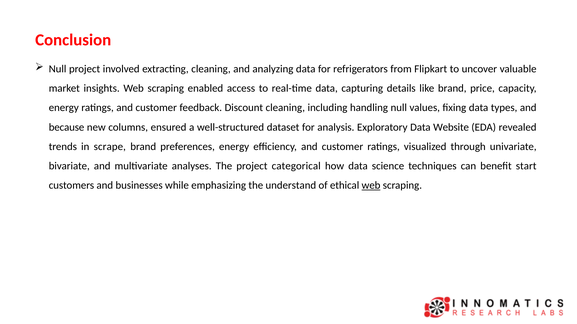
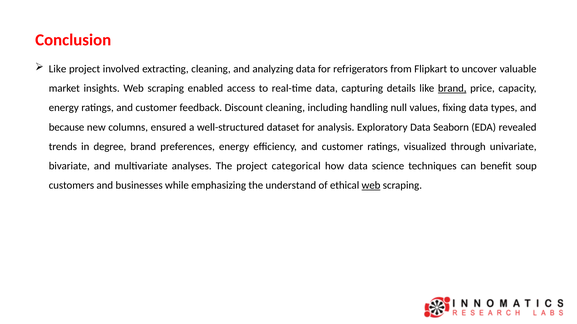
Null: Null -> Like (58, 69)
brand underline: none -> present (452, 88)
Website: Website -> Seaborn (451, 127)
scrape: scrape -> degree (110, 147)
start: start -> soup (526, 166)
